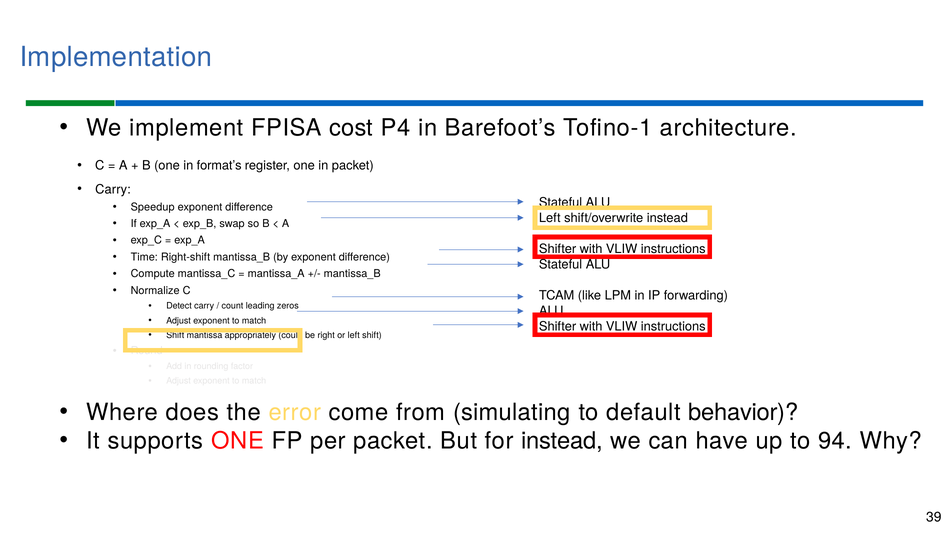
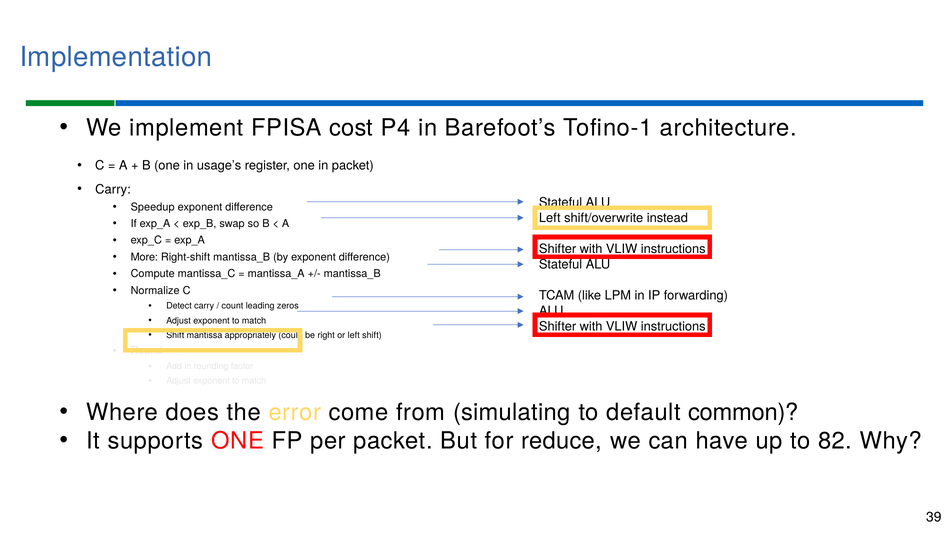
format’s: format’s -> usage’s (219, 165)
Time: Time -> More (144, 257)
behavior: behavior -> common (743, 412)
for instead: instead -> reduce (562, 441)
94: 94 -> 82 (835, 441)
